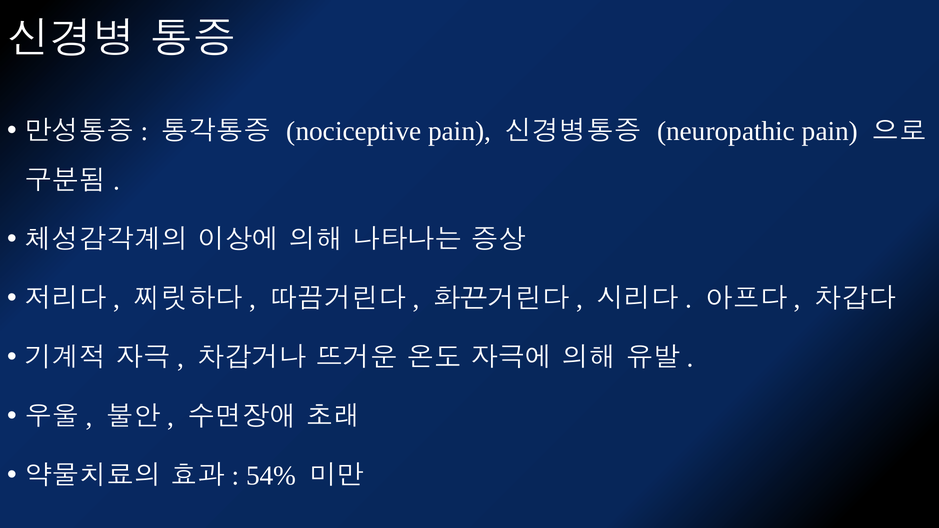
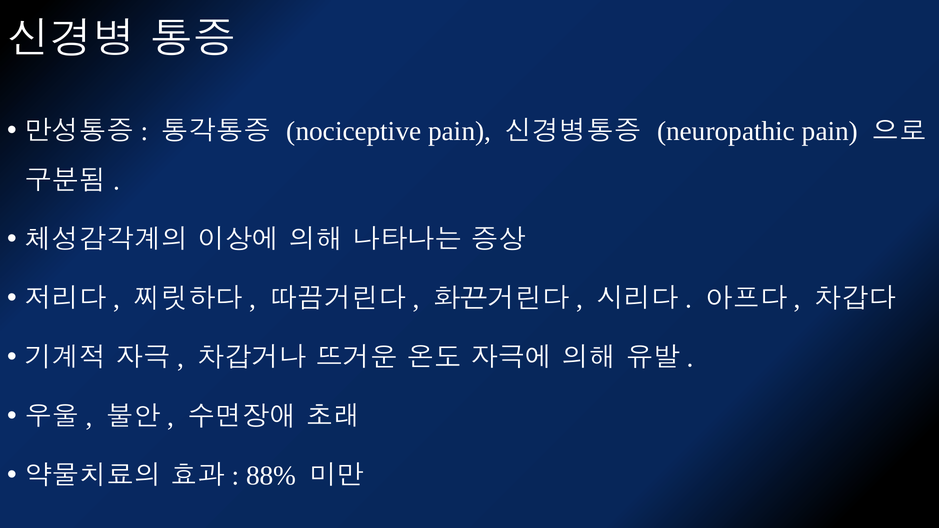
54%: 54% -> 88% (271, 476)
